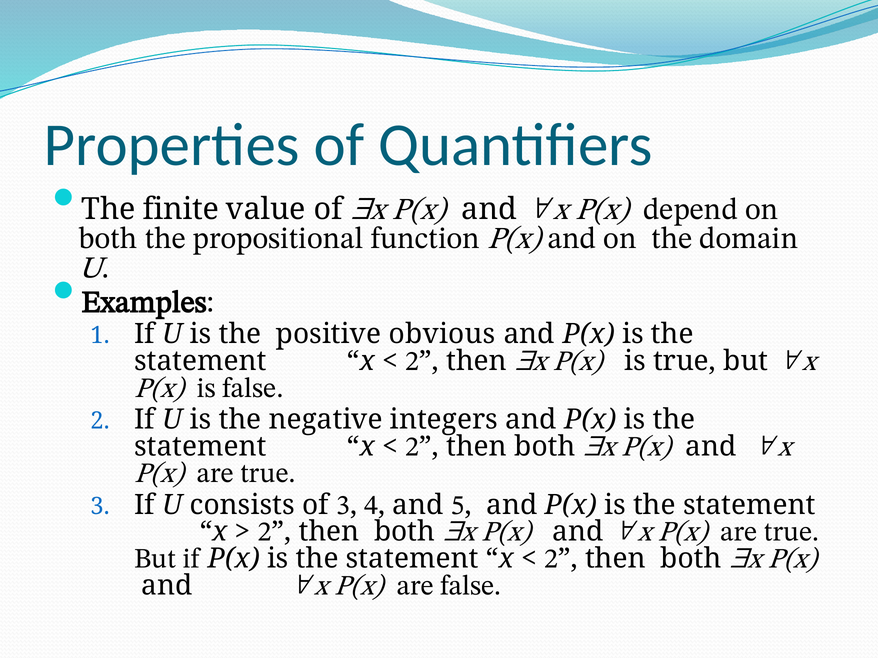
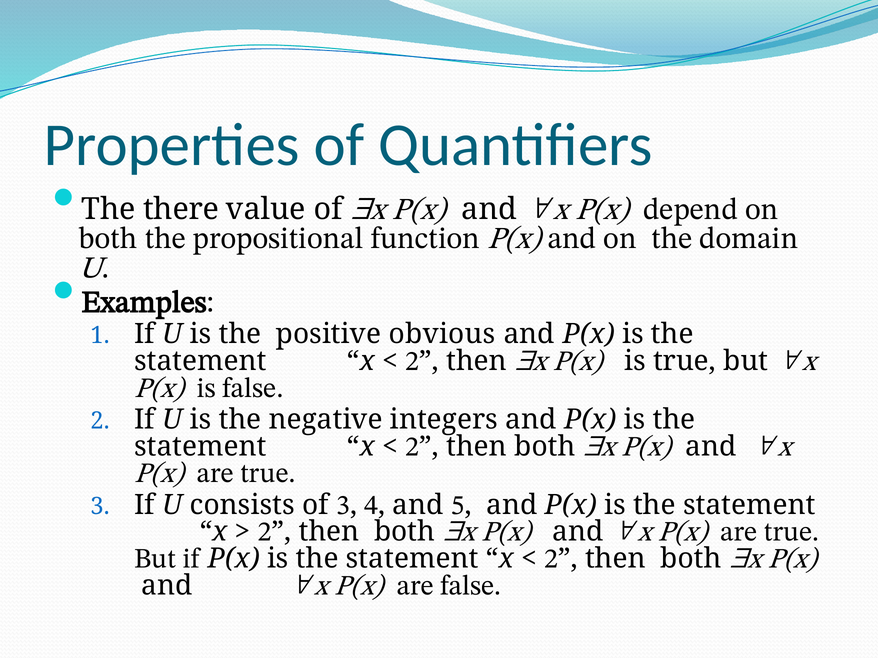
finite: finite -> there (181, 209)
